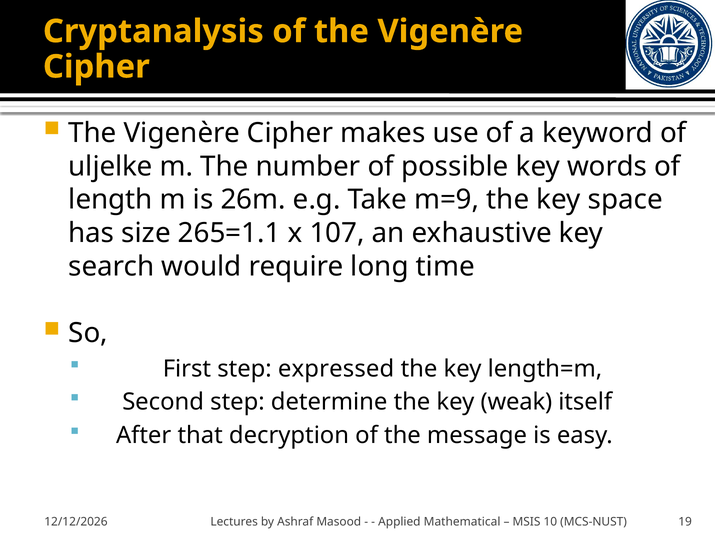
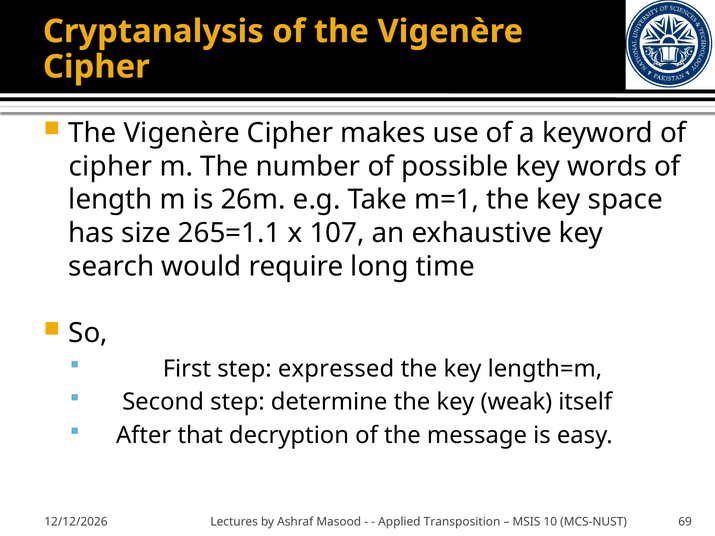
uljelke: uljelke -> cipher (110, 166)
m=9: m=9 -> m=1 (447, 200)
Mathematical: Mathematical -> Transposition (462, 522)
19: 19 -> 69 (685, 522)
